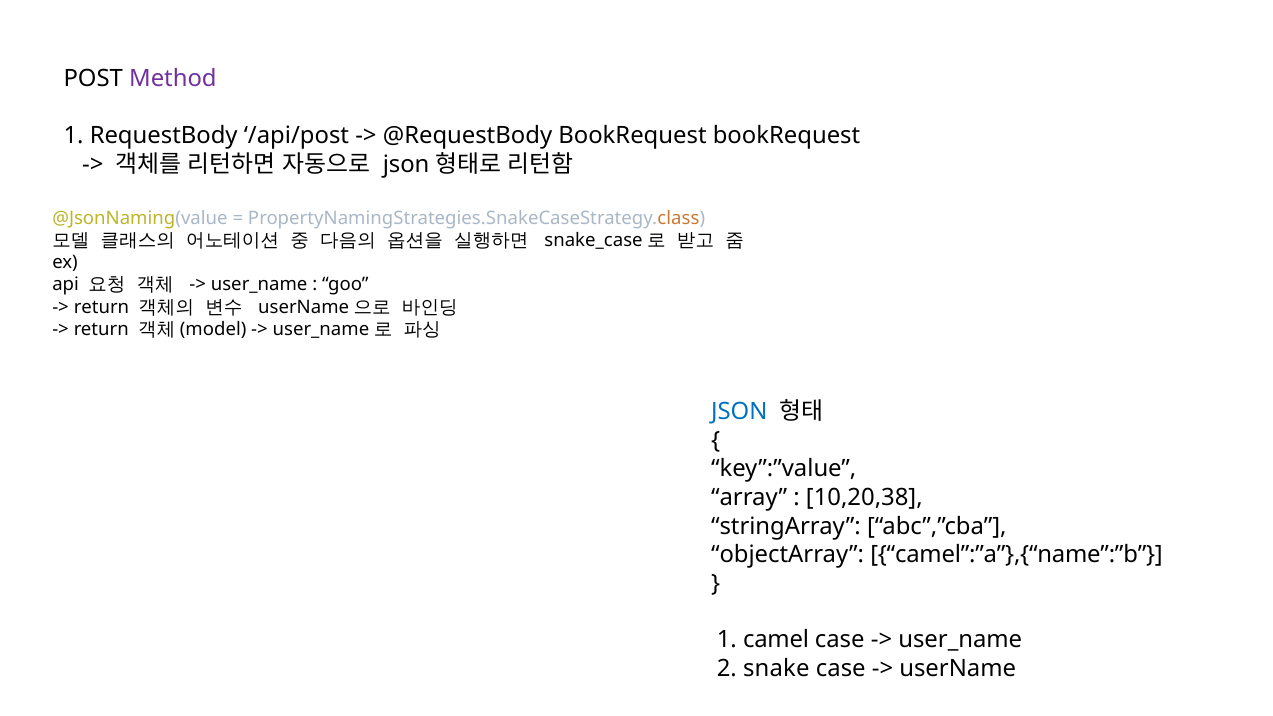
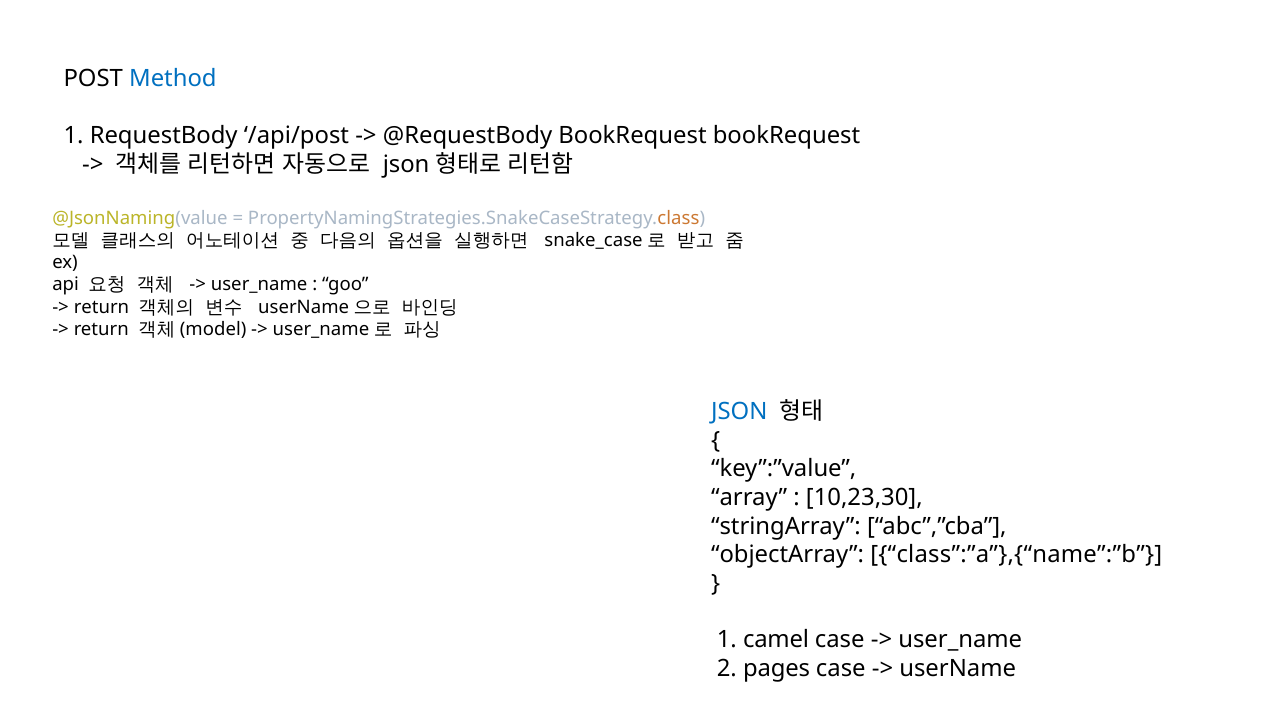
Method colour: purple -> blue (173, 79)
10,20,38: 10,20,38 -> 10,23,30 (864, 498)
camel”:”a”},{“name”:”b: camel”:”a”},{“name”:”b -> class”:”a”},{“name”:”b (1016, 555)
snake: snake -> pages (777, 669)
